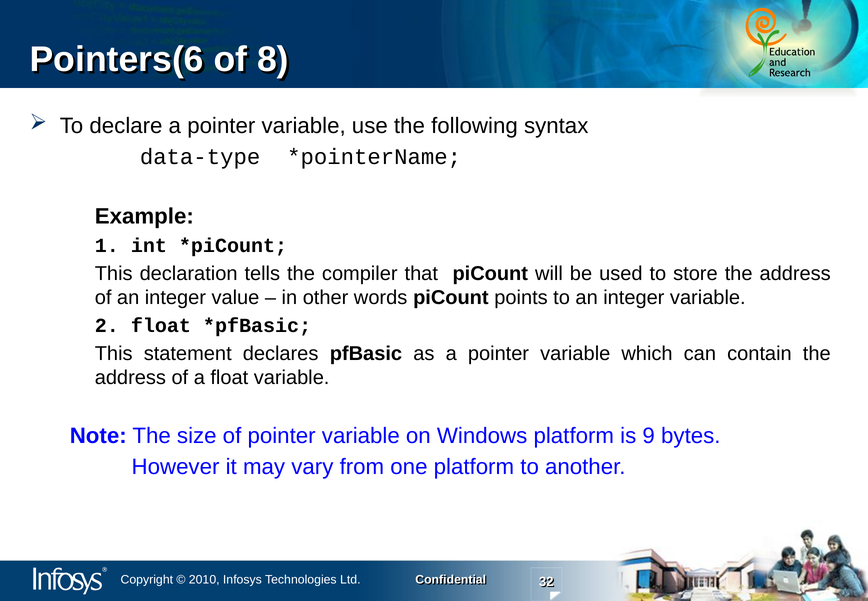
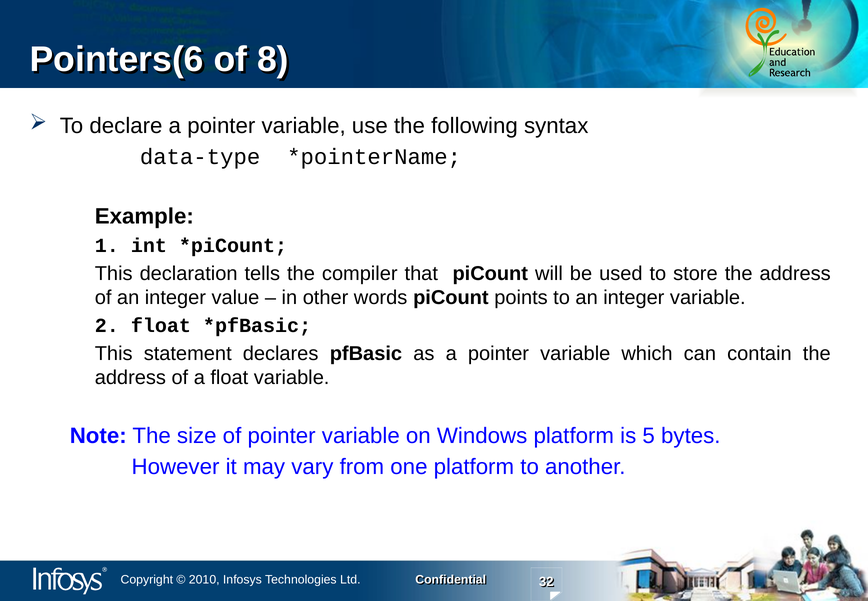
9: 9 -> 5 (649, 436)
